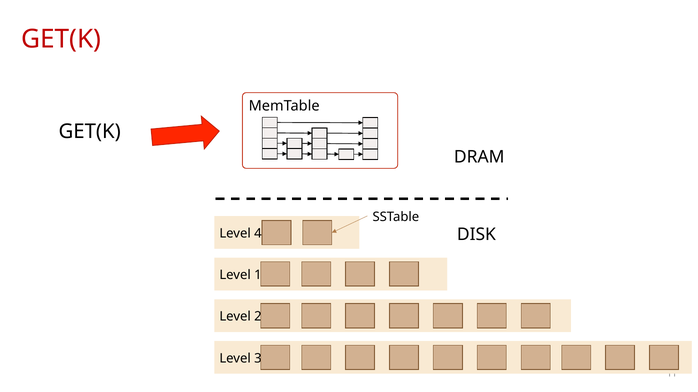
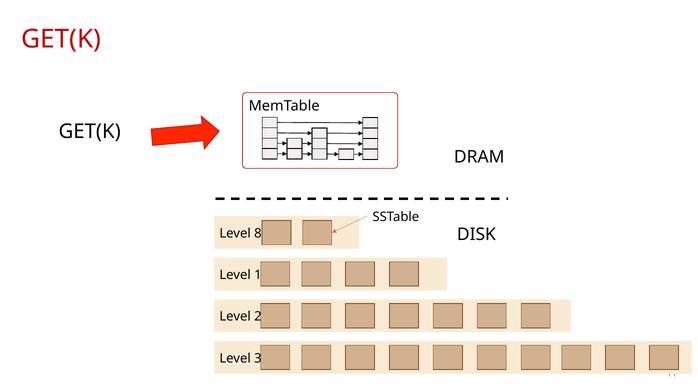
4: 4 -> 8 (258, 234)
